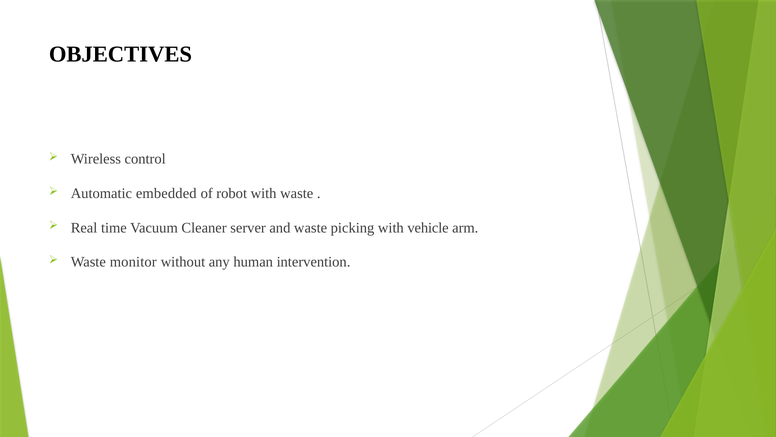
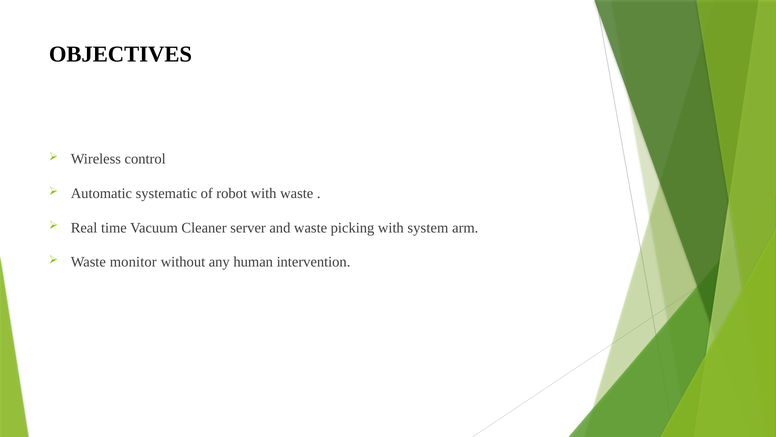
embedded: embedded -> systematic (166, 193)
vehicle: vehicle -> system (428, 227)
